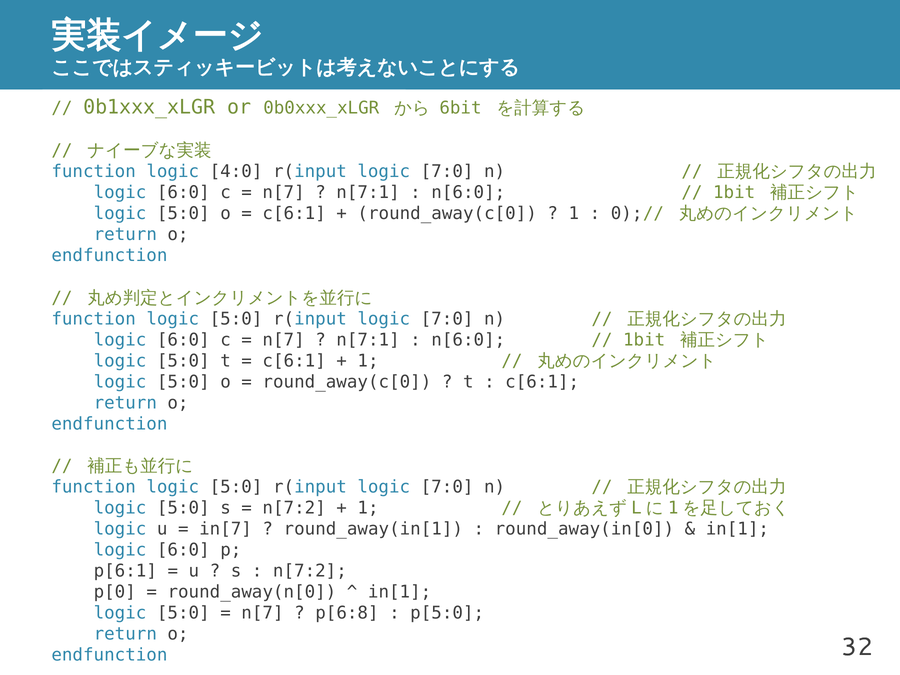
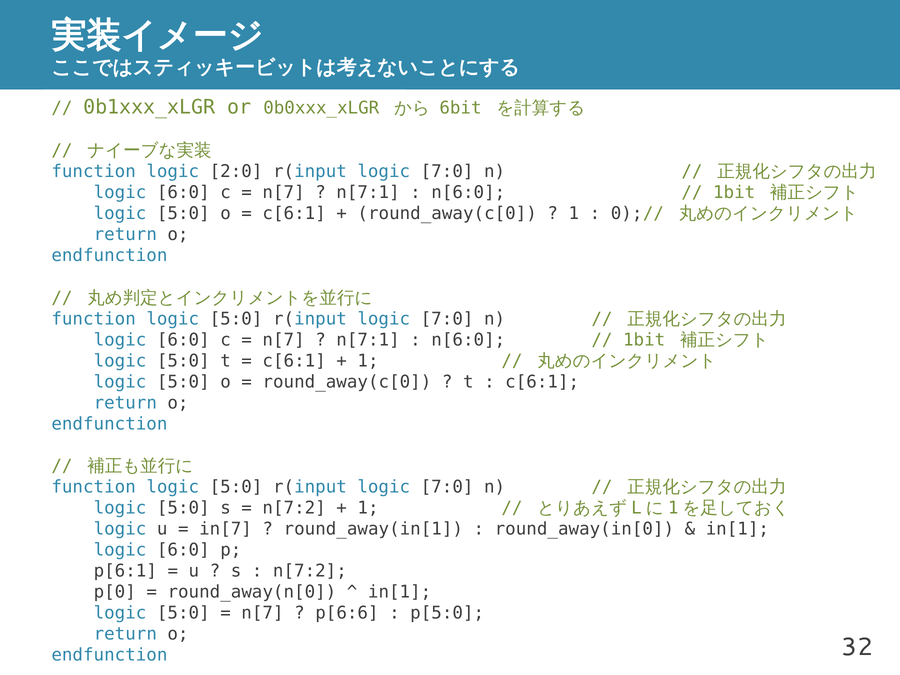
4:0: 4:0 -> 2:0 (236, 172)
p[6:8: p[6:8 -> p[6:6 (347, 613)
